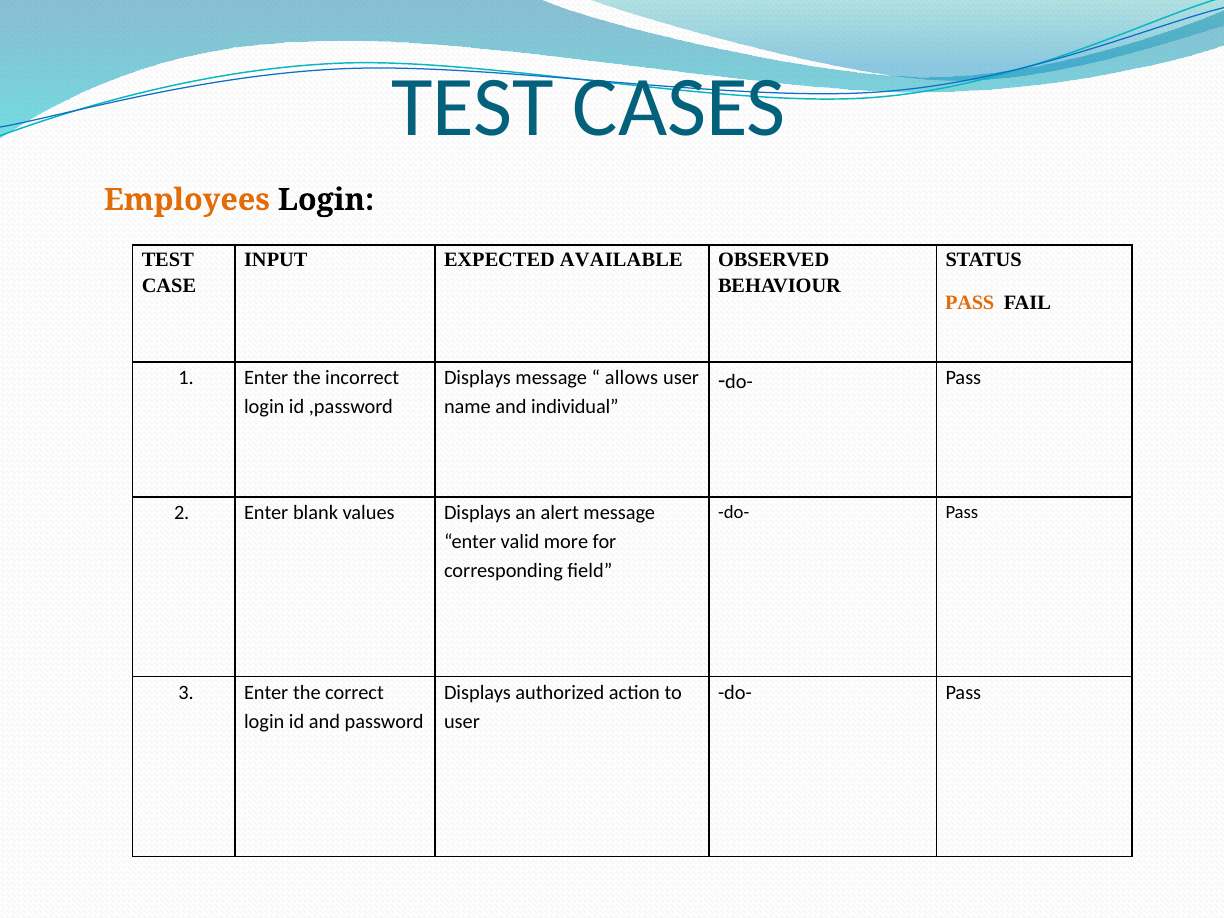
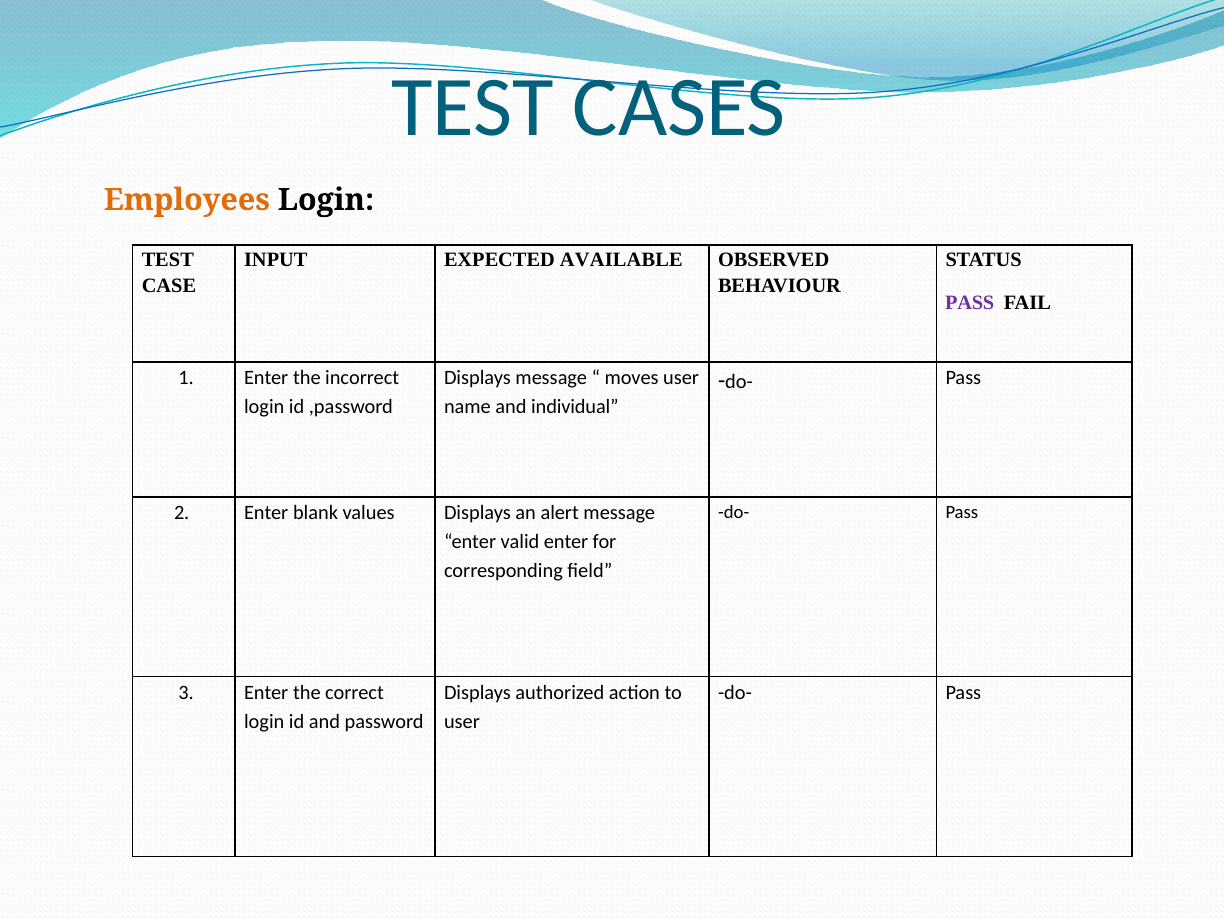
PASS colour: orange -> purple (970, 303)
allows: allows -> moves (632, 378)
valid more: more -> enter (566, 542)
